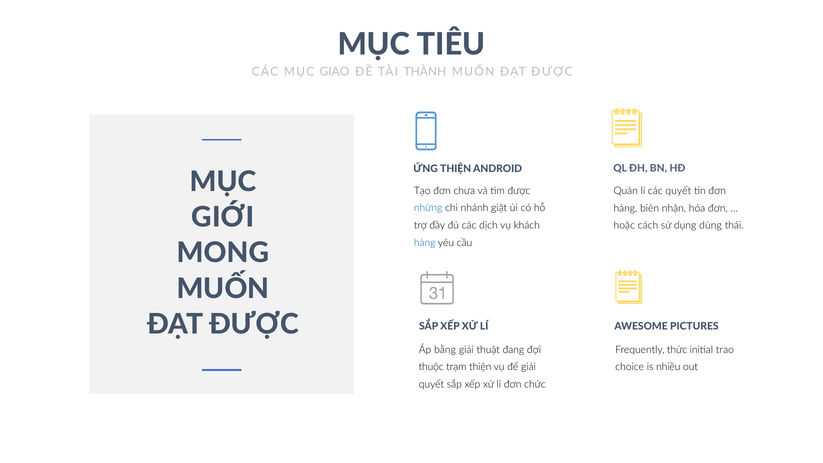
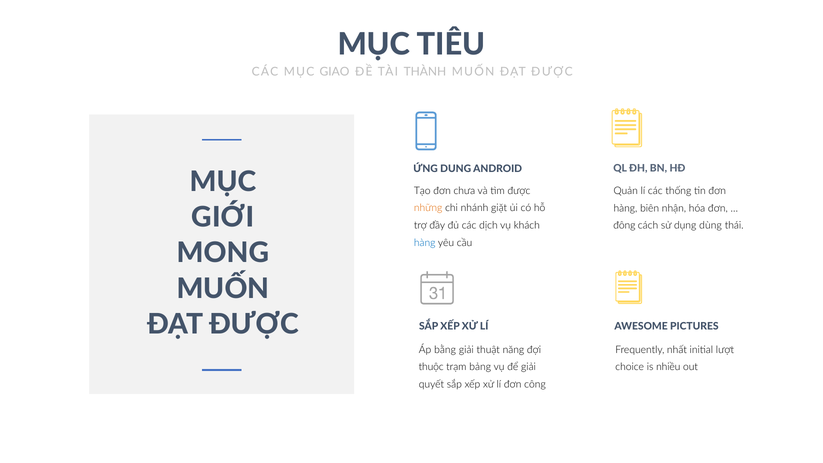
ỨNG THIỆN: THIỆN -> DUNG (456, 169)
các quyết: quyết -> thống (678, 191)
những colour: blue -> orange (428, 208)
hoặc: hoặc -> đông (624, 225)
thức: thức -> nhất (677, 350)
trao: trao -> lượt (725, 350)
đang: đang -> năng (513, 350)
trạm thiện: thiện -> bảng (480, 367)
chức: chức -> công (535, 384)
